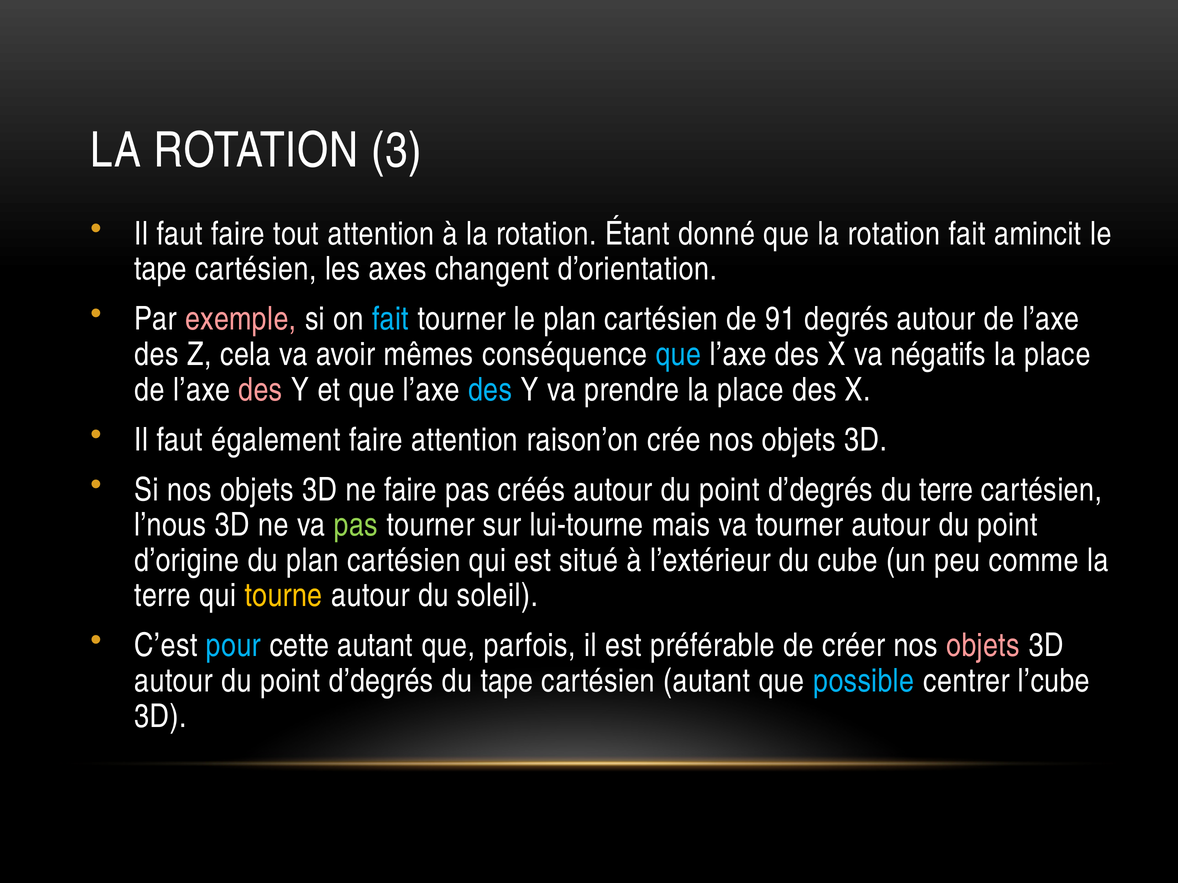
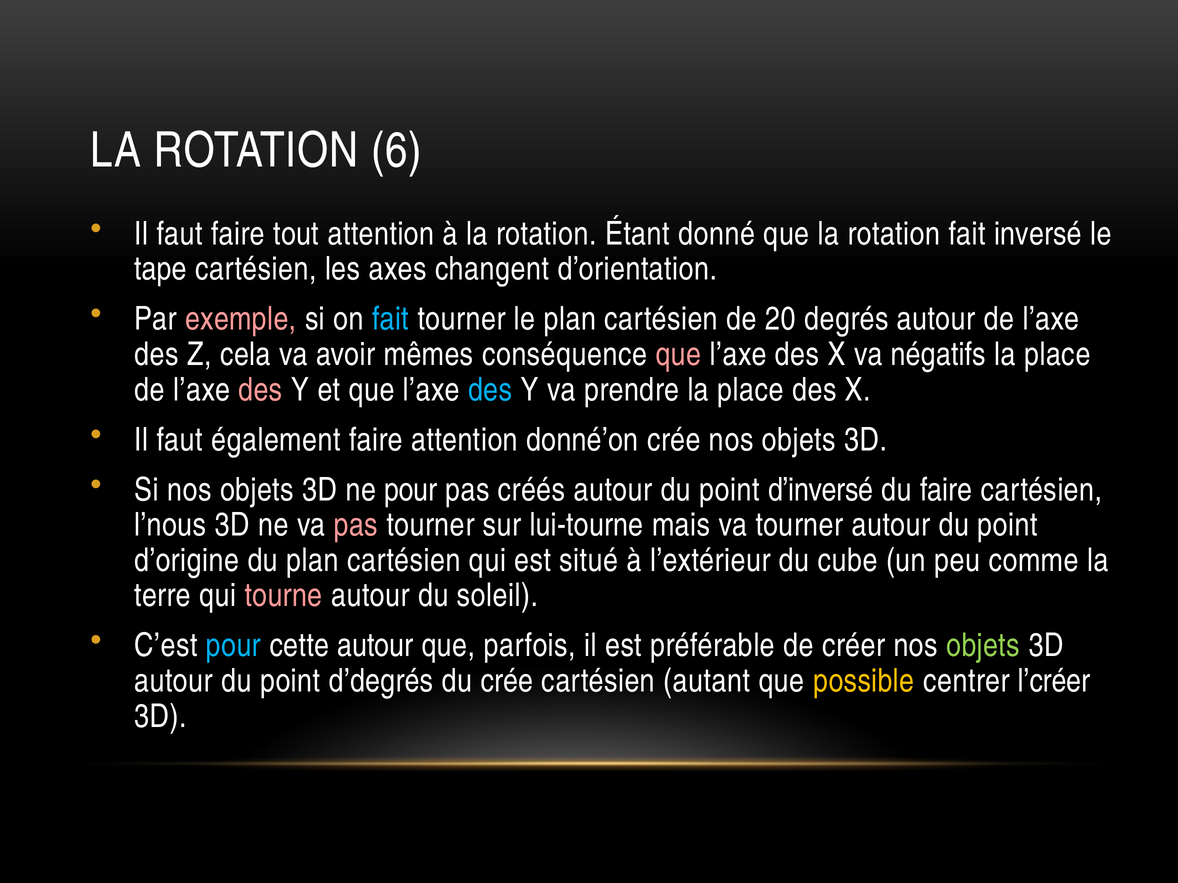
3: 3 -> 6 (396, 151)
amincit: amincit -> inversé (1038, 234)
91: 91 -> 20 (780, 319)
que colour: light blue -> pink (678, 355)
raison’on: raison’on -> donné’on (582, 440)
ne faire: faire -> pour (411, 490)
d’degrés: d’degrés -> d’inversé (821, 490)
du terre: terre -> faire (946, 490)
pas colour: light green -> pink (356, 525)
tourne colour: yellow -> pink (284, 596)
cette autant: autant -> autour (375, 646)
objets colour: pink -> light green (983, 646)
du tape: tape -> crée (507, 681)
possible colour: light blue -> yellow (864, 681)
l’cube: l’cube -> l’créer (1054, 681)
